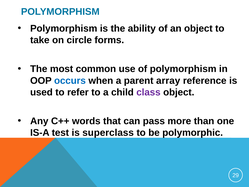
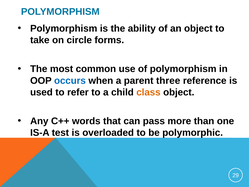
array: array -> three (168, 81)
class colour: purple -> orange (148, 92)
superclass: superclass -> overloaded (108, 133)
